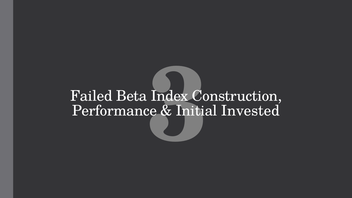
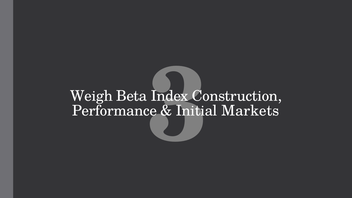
Failed: Failed -> Weigh (91, 96)
Invested: Invested -> Markets (250, 111)
